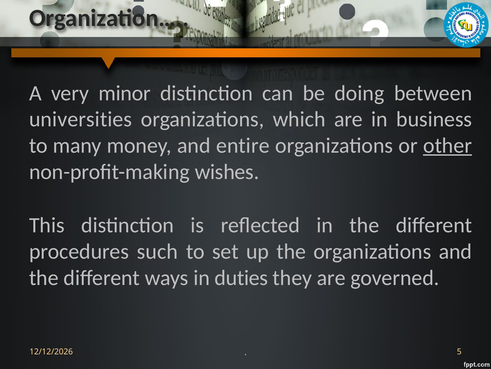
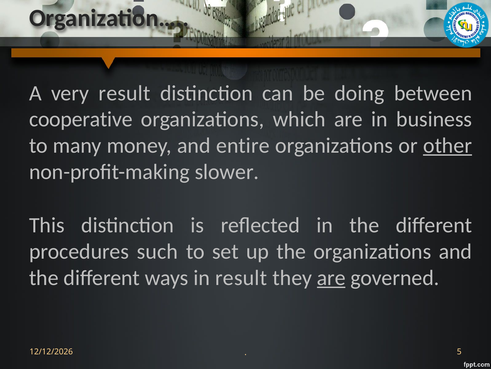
very minor: minor -> result (125, 93)
universities: universities -> cooperative (81, 119)
wishes: wishes -> slower (227, 172)
in duties: duties -> result (241, 277)
are underline: none -> present (331, 277)
